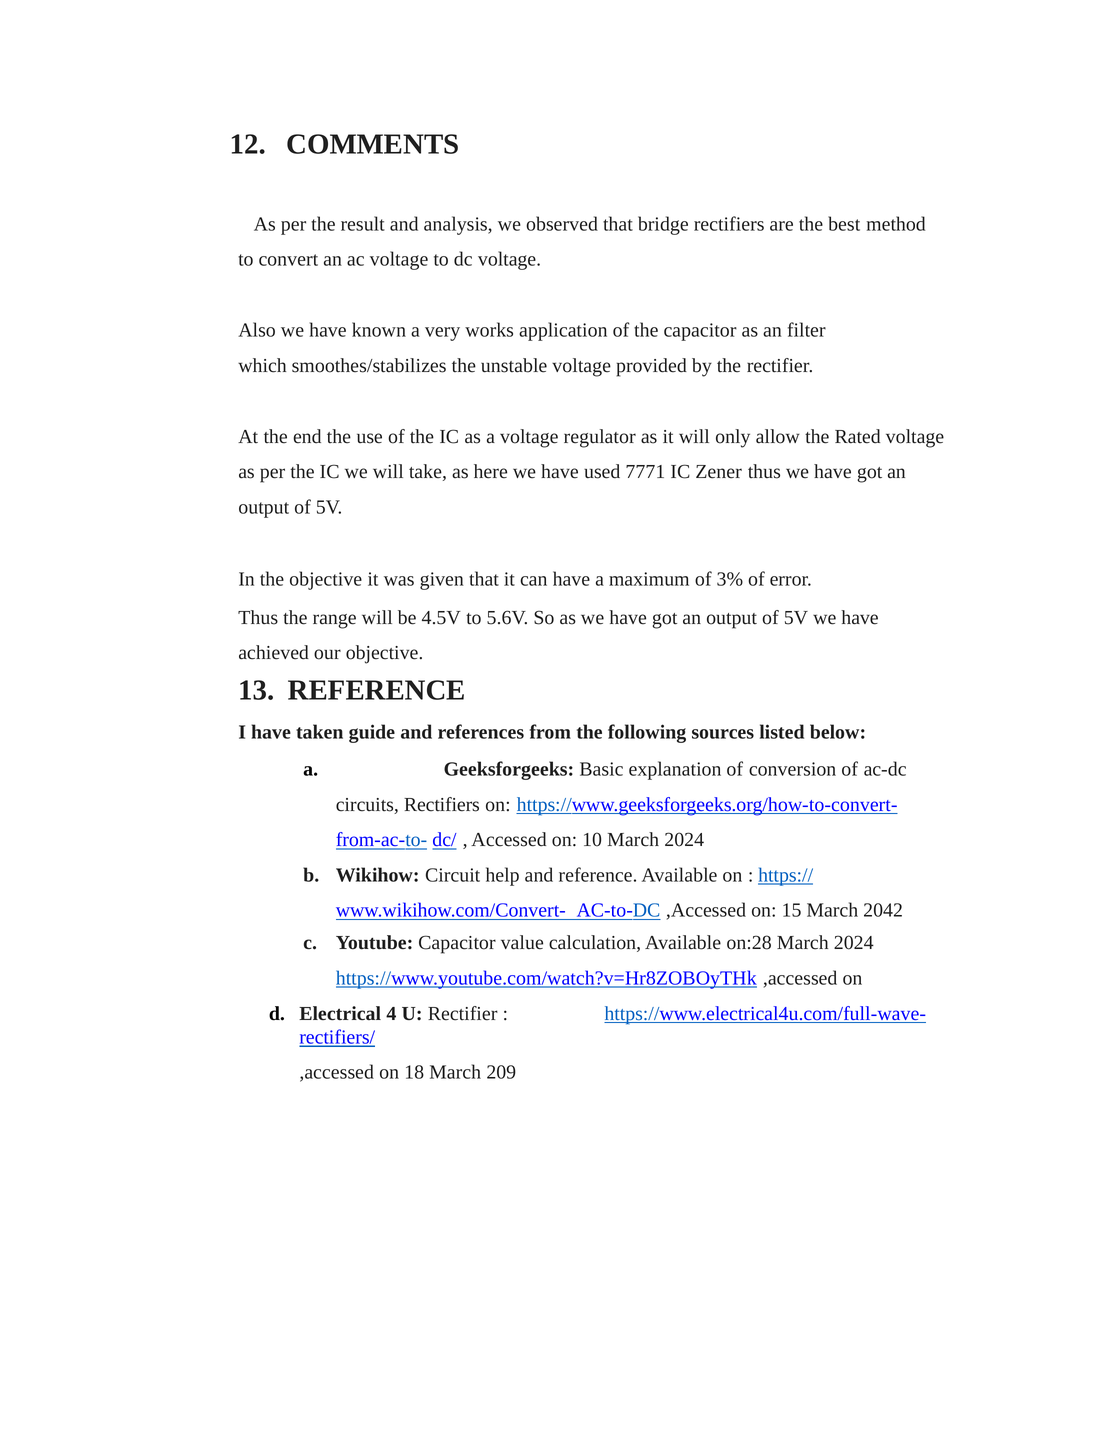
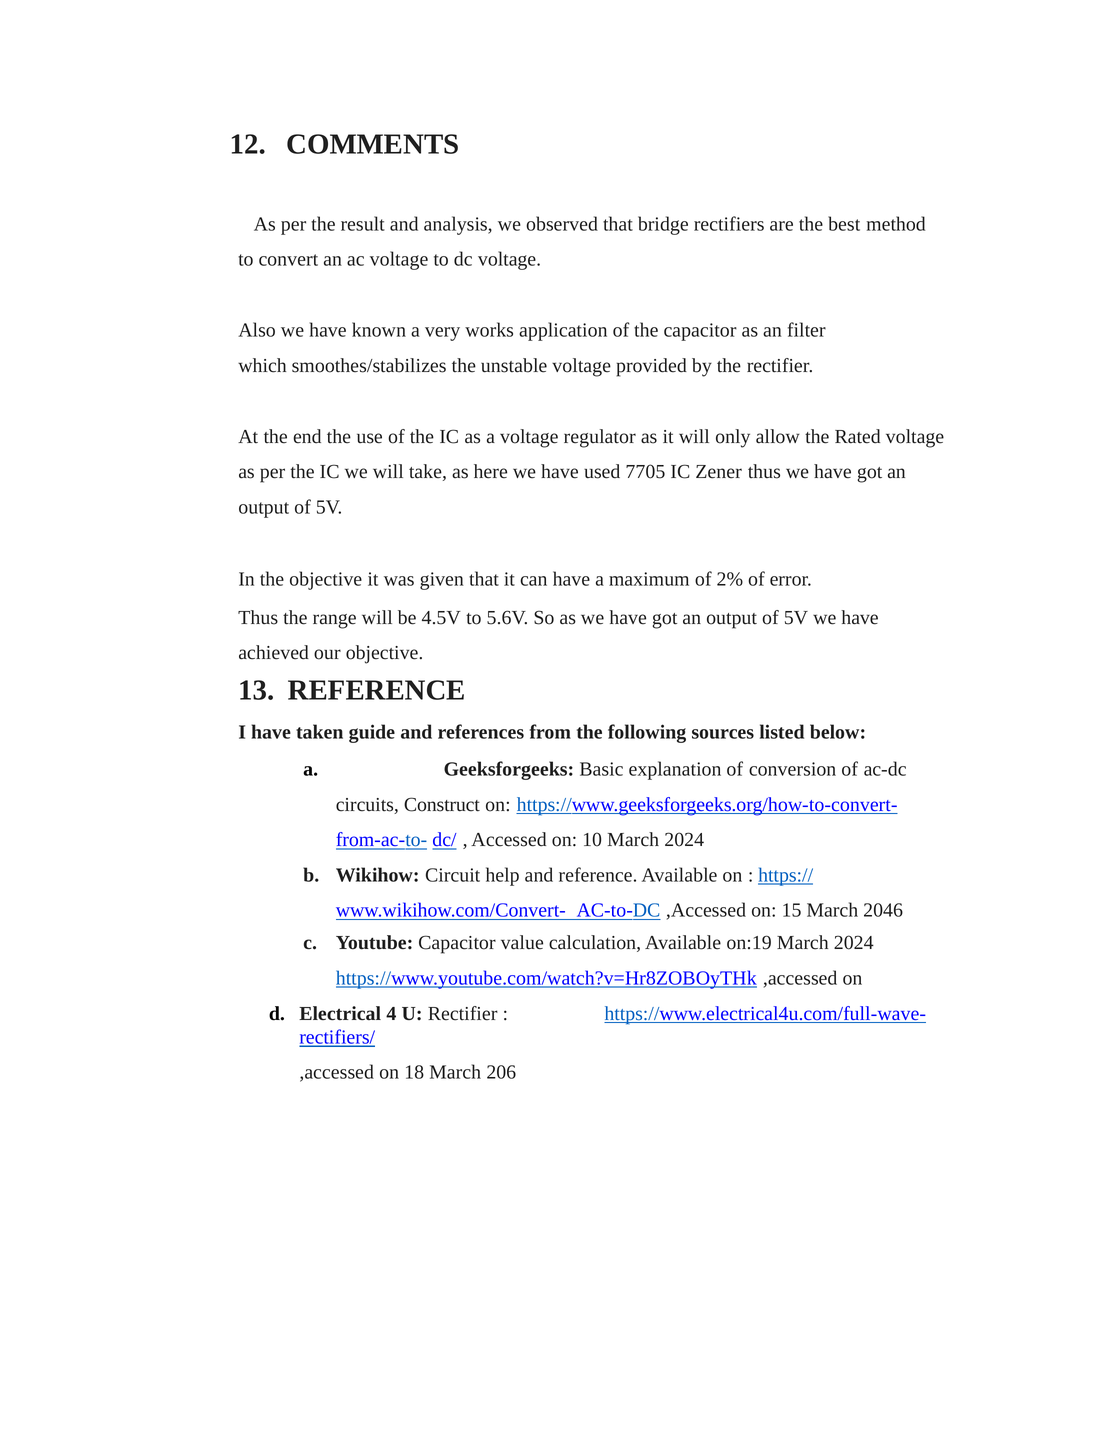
7771: 7771 -> 7705 (645, 472)
3%: 3% -> 2% (730, 580)
circuits Rectifiers: Rectifiers -> Construct (442, 805)
2042: 2042 -> 2046 (883, 911)
on:28: on:28 -> on:19 (749, 943)
209: 209 -> 206 (501, 1073)
